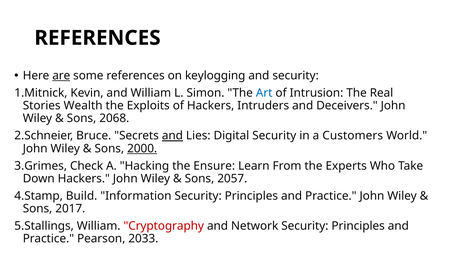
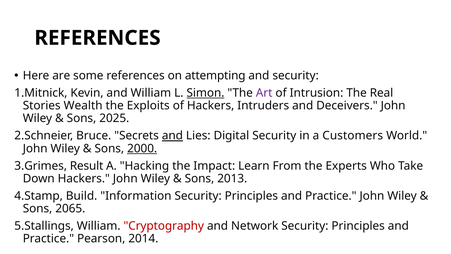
are underline: present -> none (61, 75)
keylogging: keylogging -> attempting (215, 75)
Simon underline: none -> present (205, 93)
Art colour: blue -> purple (264, 93)
2068: 2068 -> 2025 (114, 118)
Check: Check -> Result (87, 166)
Ensure: Ensure -> Impact (214, 166)
2057: 2057 -> 2013 (232, 178)
2017: 2017 -> 2065 (70, 208)
2033: 2033 -> 2014 (143, 238)
